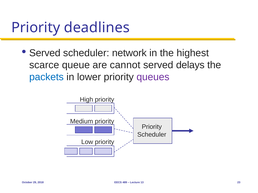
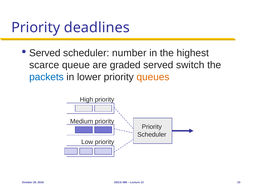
network: network -> number (129, 53)
cannot: cannot -> graded (125, 65)
delays: delays -> switch (190, 65)
queues colour: purple -> orange (153, 77)
